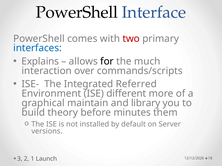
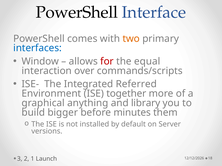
two colour: red -> orange (131, 39)
Explains: Explains -> Window (40, 62)
for colour: black -> red (107, 62)
much: much -> equal (147, 62)
different: different -> together (126, 94)
maintain: maintain -> anything (88, 103)
theory: theory -> bigger (63, 113)
